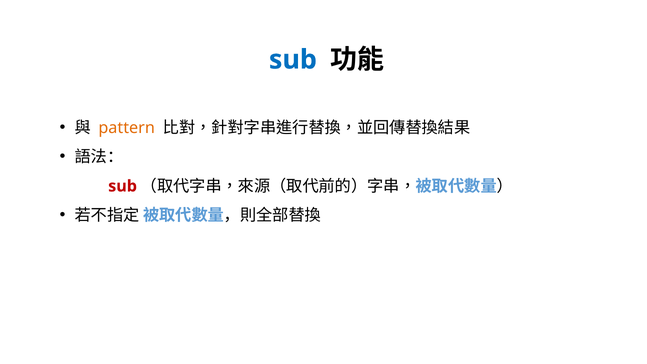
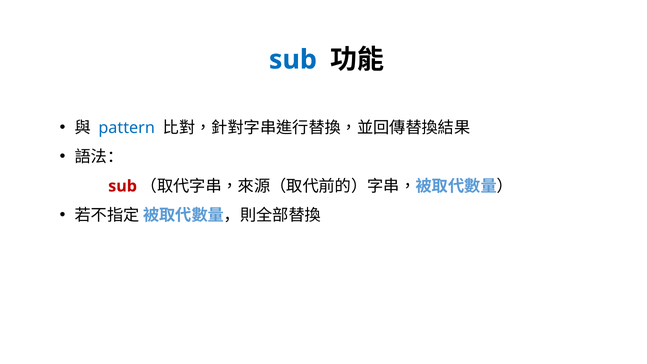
pattern colour: orange -> blue (127, 128)
